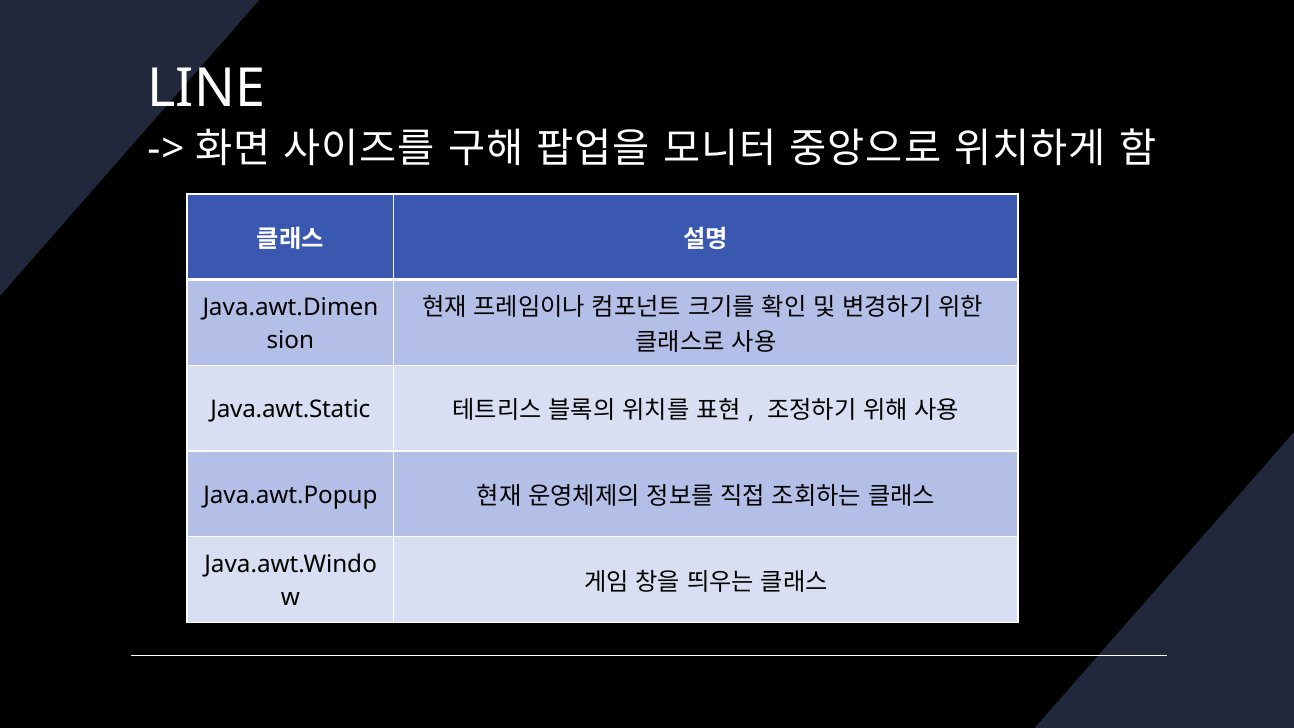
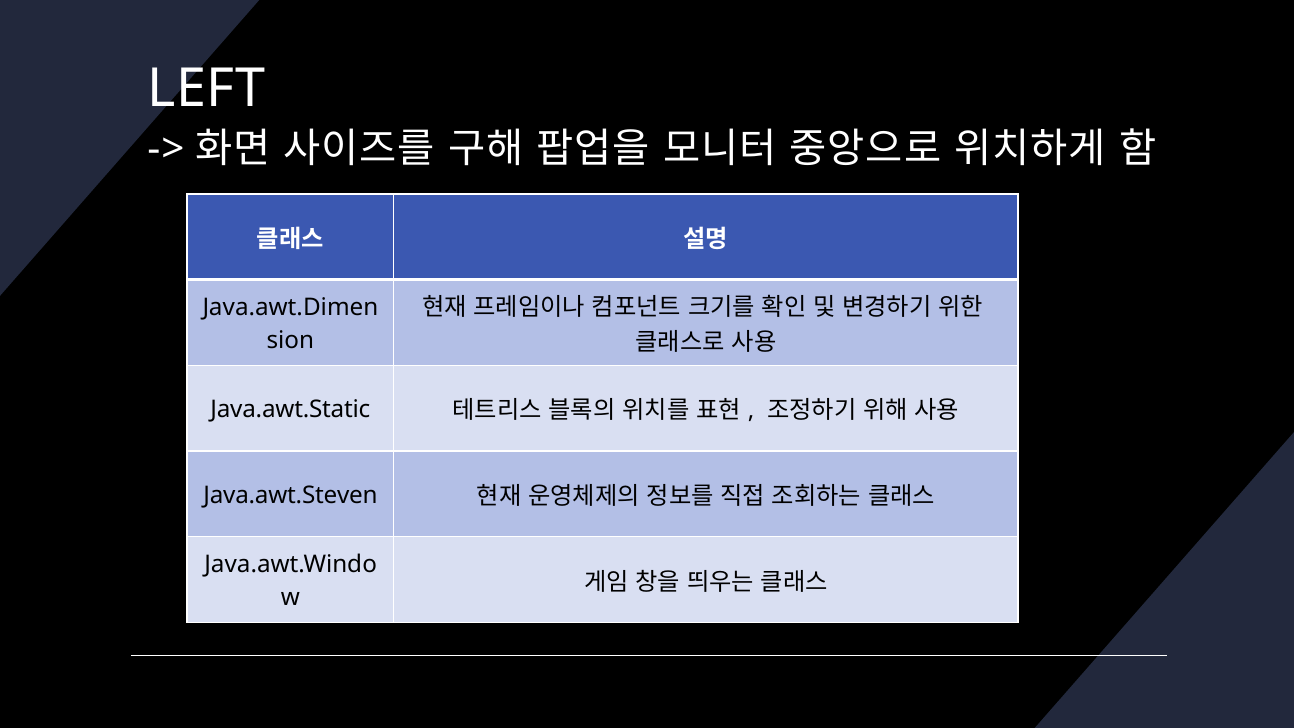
LINE: LINE -> LEFT (206, 89)
Java.awt.Popup: Java.awt.Popup -> Java.awt.Steven (291, 495)
